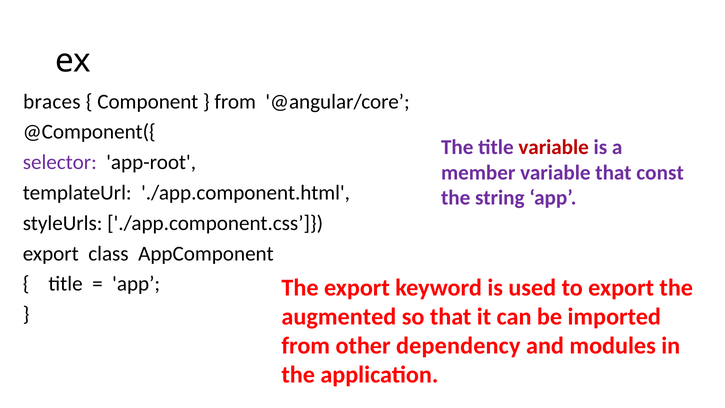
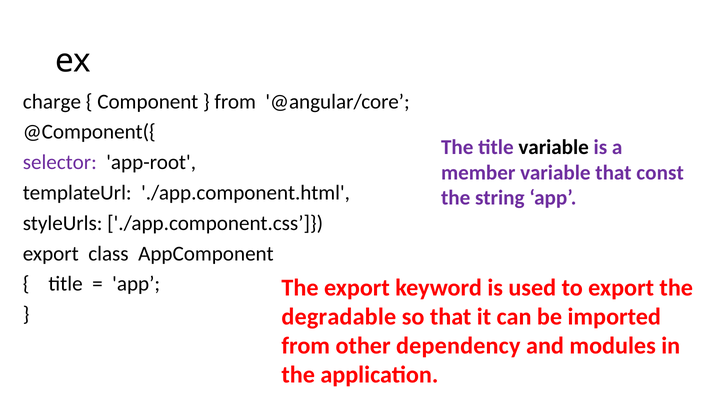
braces: braces -> charge (52, 101)
variable colour: red -> black (554, 147)
augmented: augmented -> degradable (339, 317)
